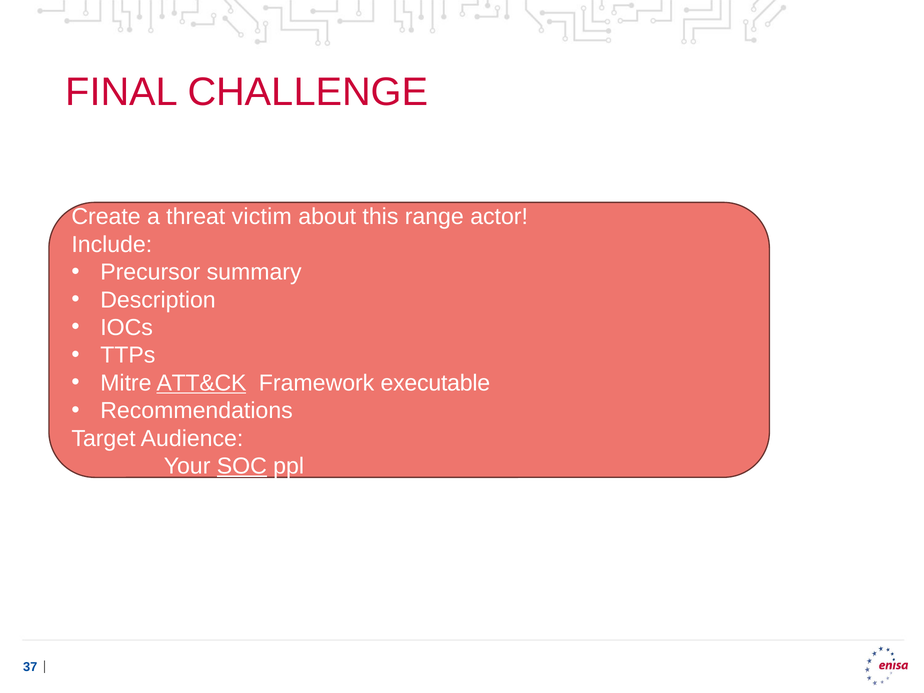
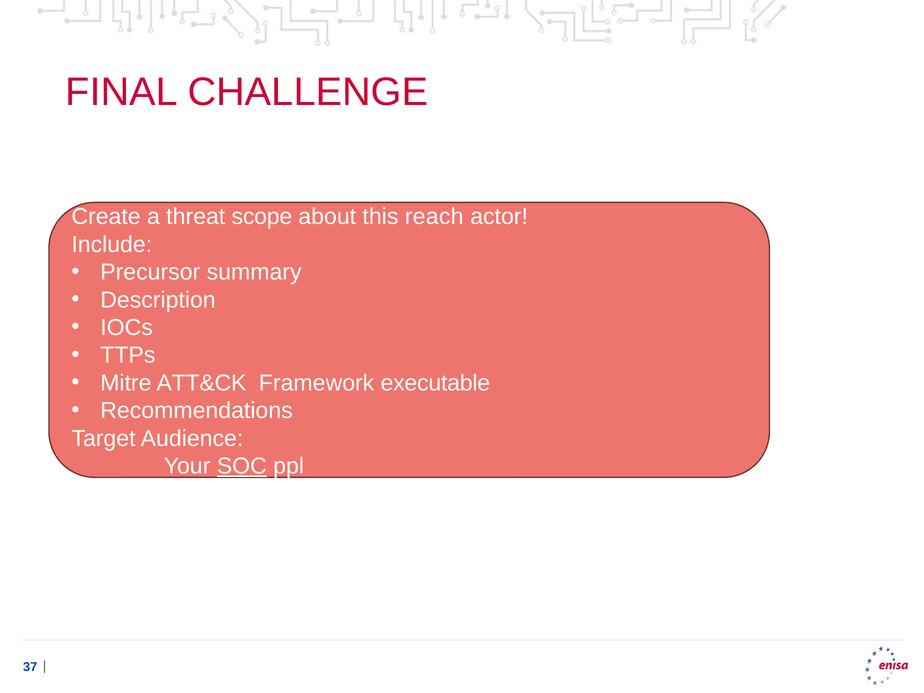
victim: victim -> scope (262, 217)
range: range -> reach (434, 217)
ATT&CK underline: present -> none (201, 383)
